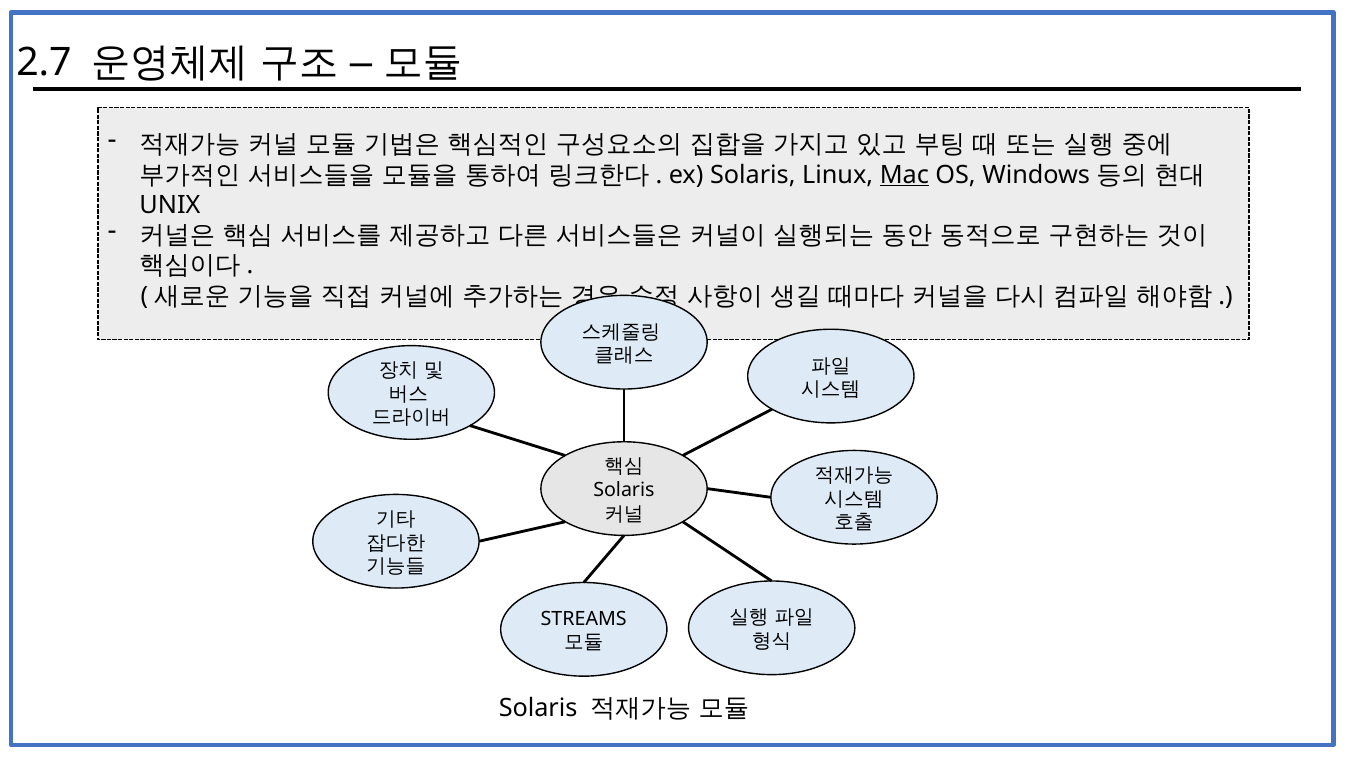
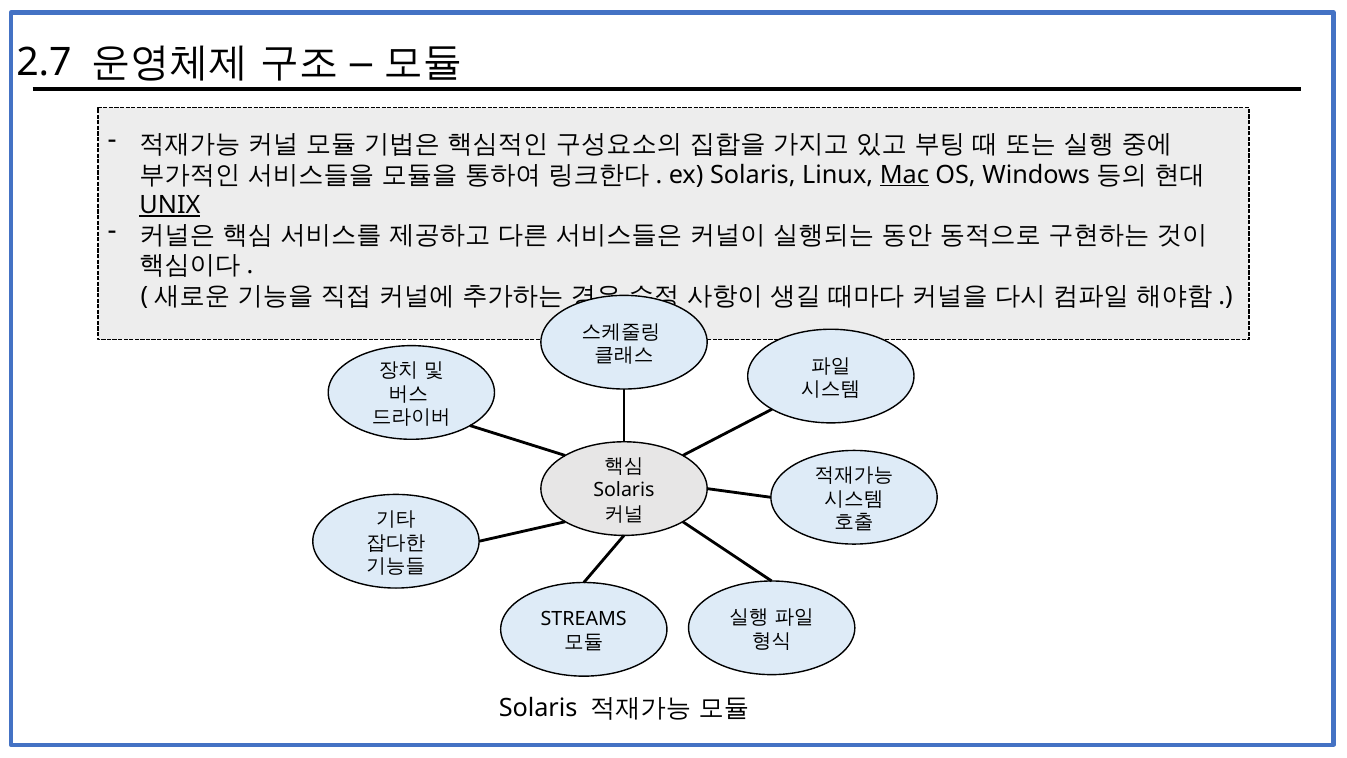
UNIX underline: none -> present (170, 205)
